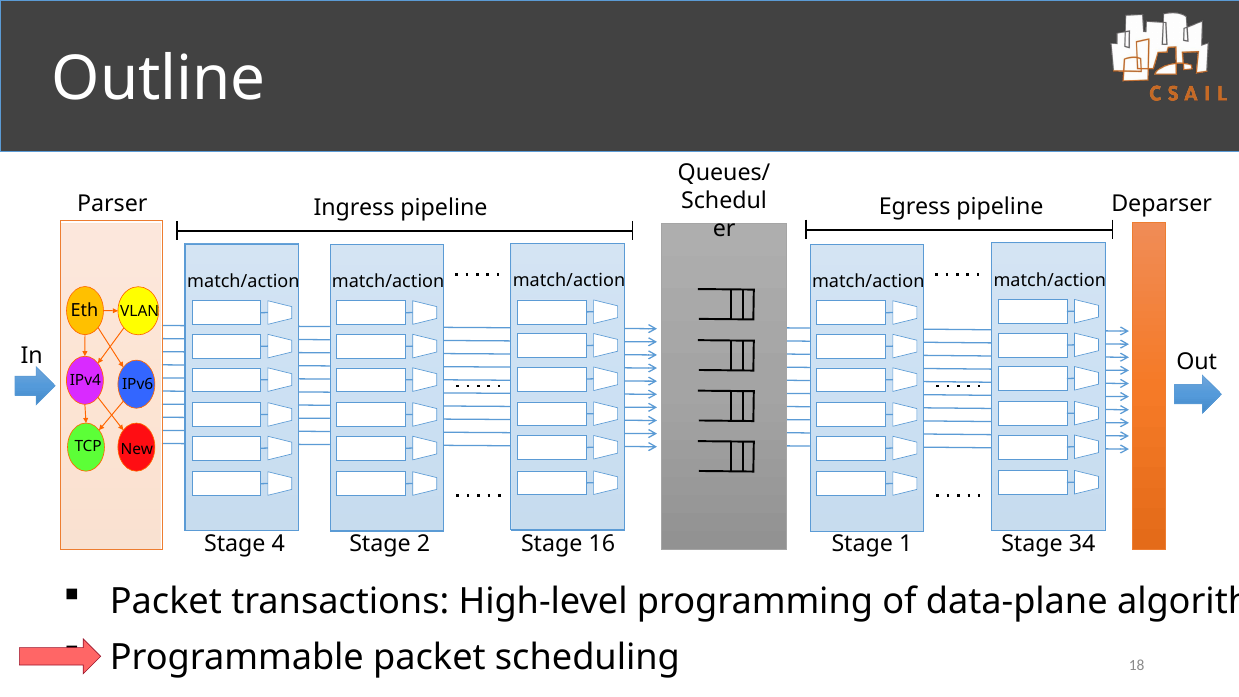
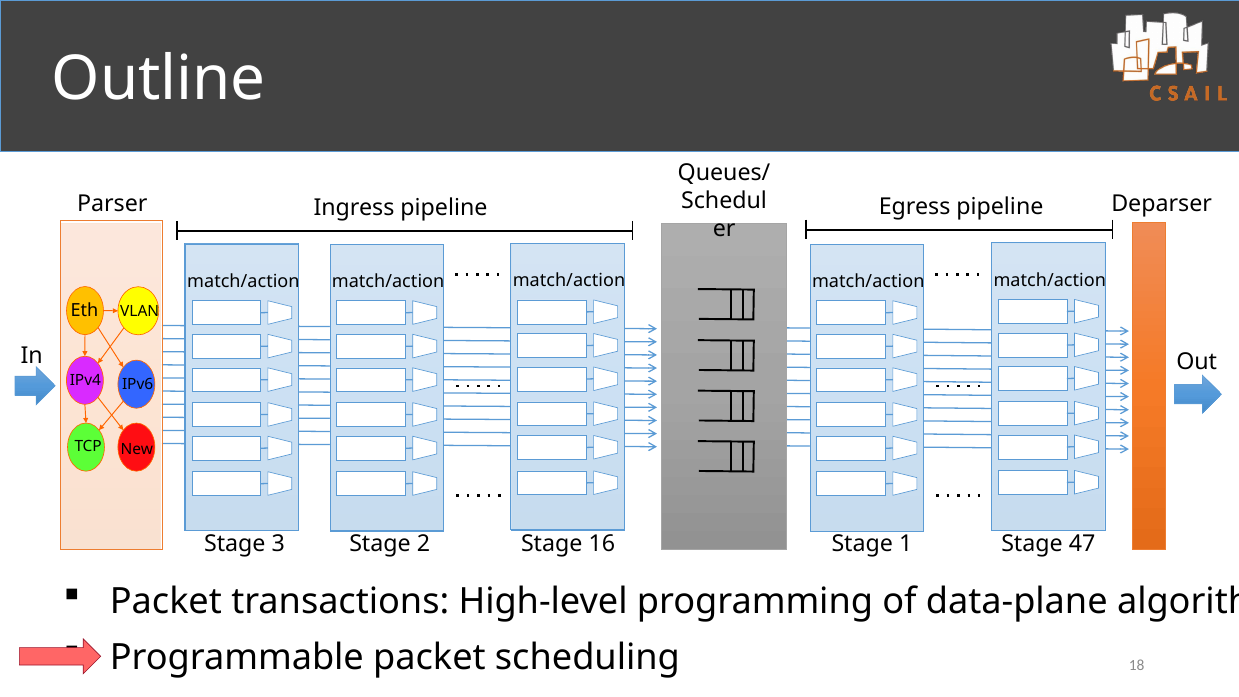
4: 4 -> 3 (278, 544)
34: 34 -> 47 (1082, 544)
